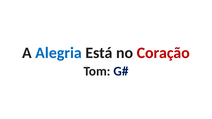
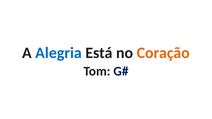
Coração colour: red -> orange (163, 53)
